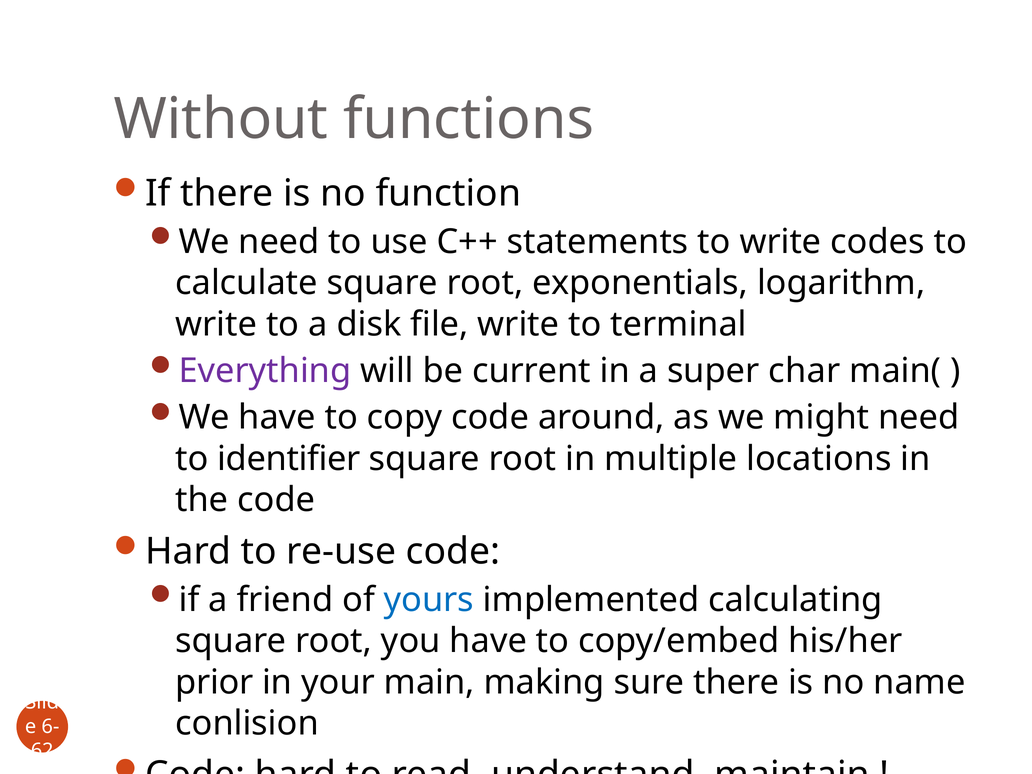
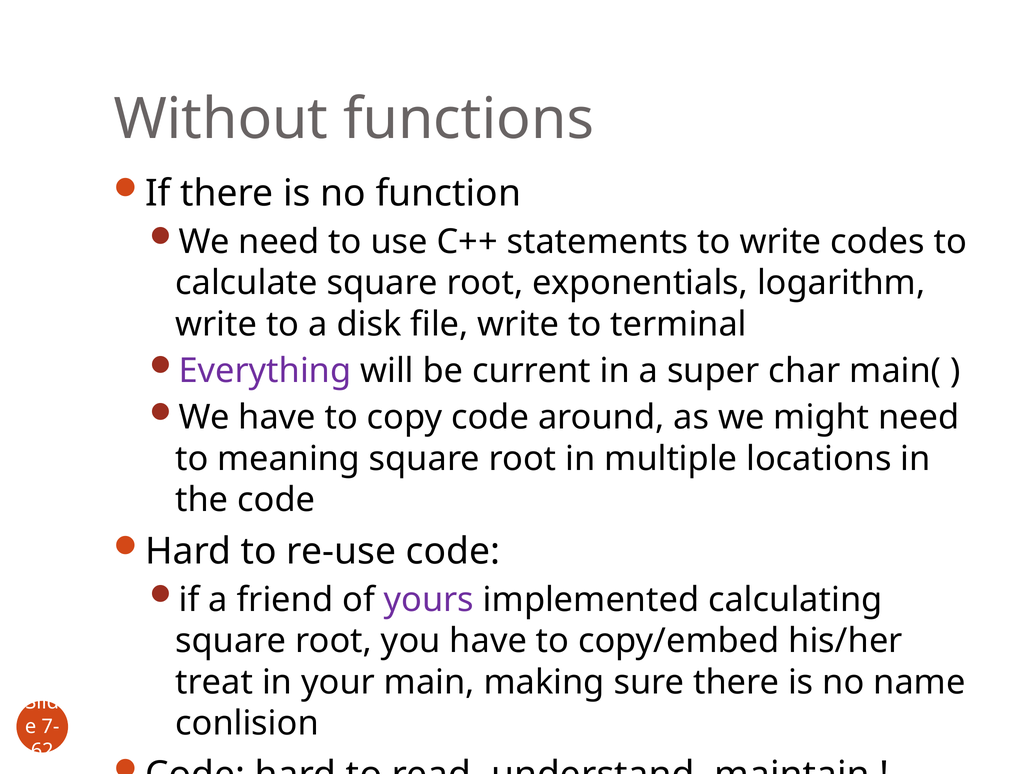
identifier: identifier -> meaning (289, 459)
yours colour: blue -> purple (429, 600)
prior: prior -> treat (214, 682)
6-: 6- -> 7- (50, 726)
